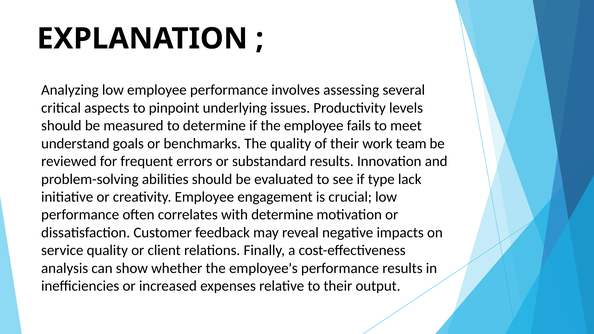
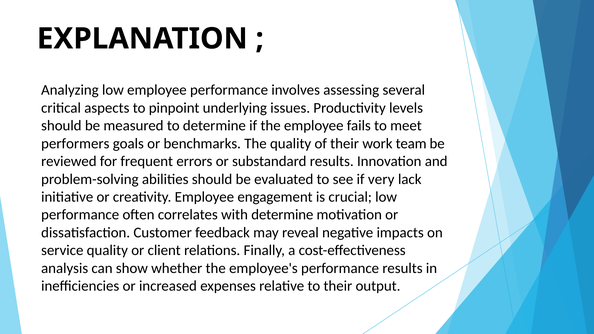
understand: understand -> performers (75, 144)
type: type -> very (381, 179)
